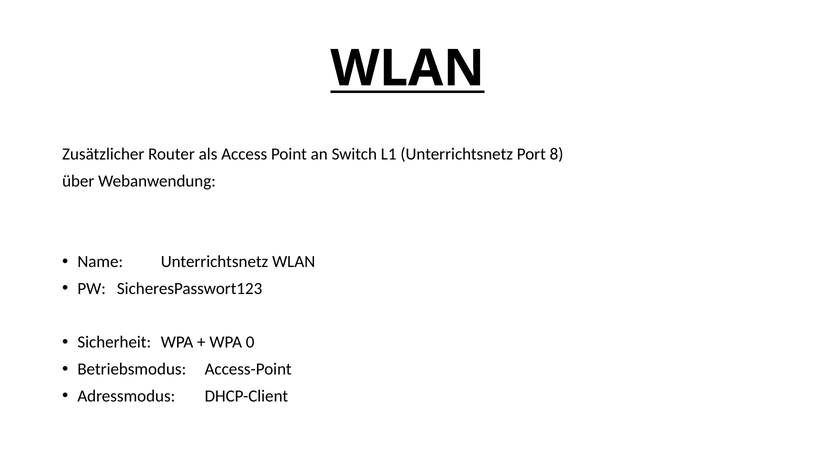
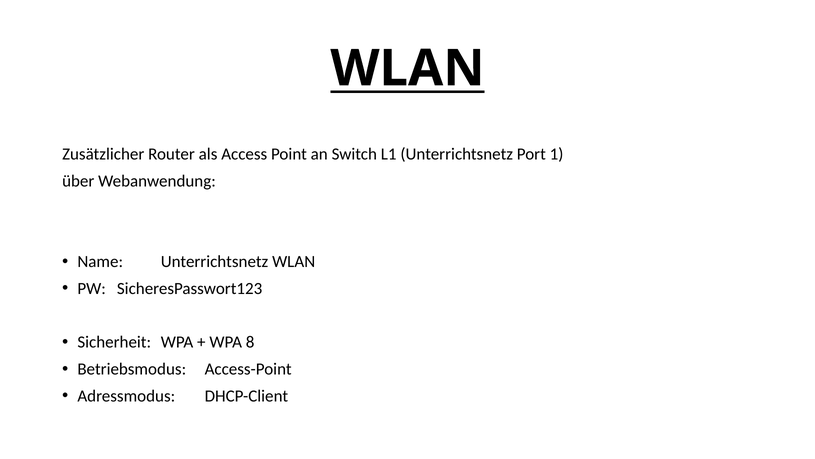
8: 8 -> 1 (557, 154)
0: 0 -> 8 (250, 342)
